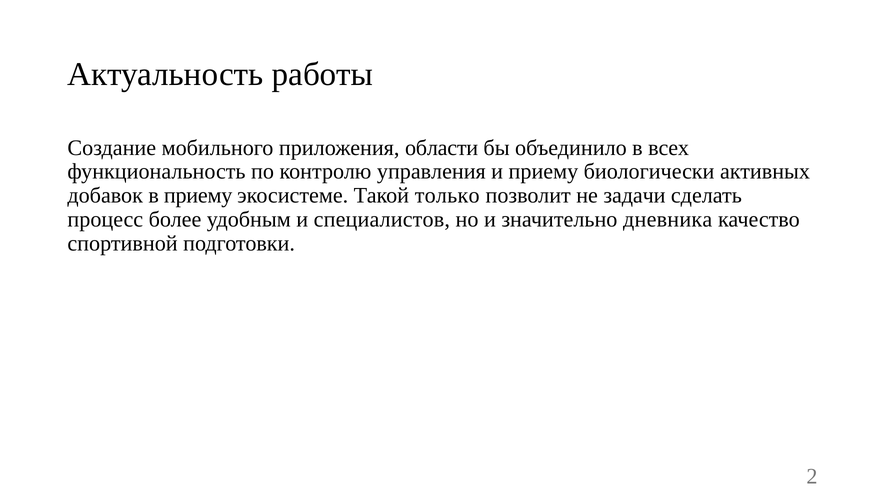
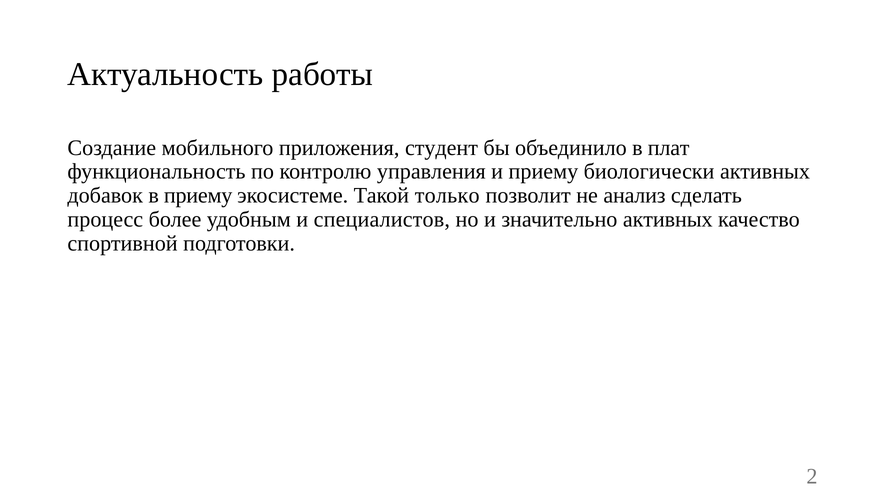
области: области -> студент (441, 148)
всех: всех -> плат (669, 148)
задачи: задачи -> анализ (635, 195)
значительно дневника: дневника -> активных (668, 219)
